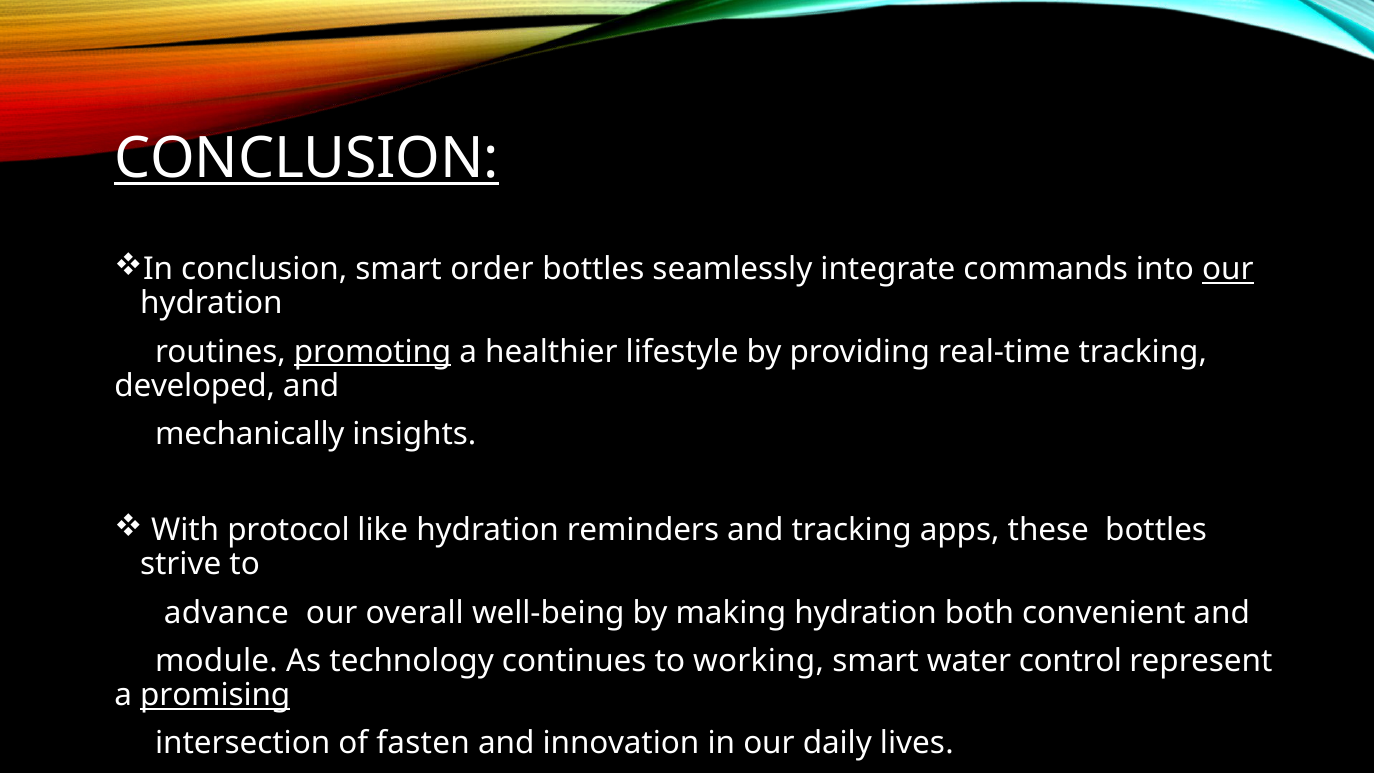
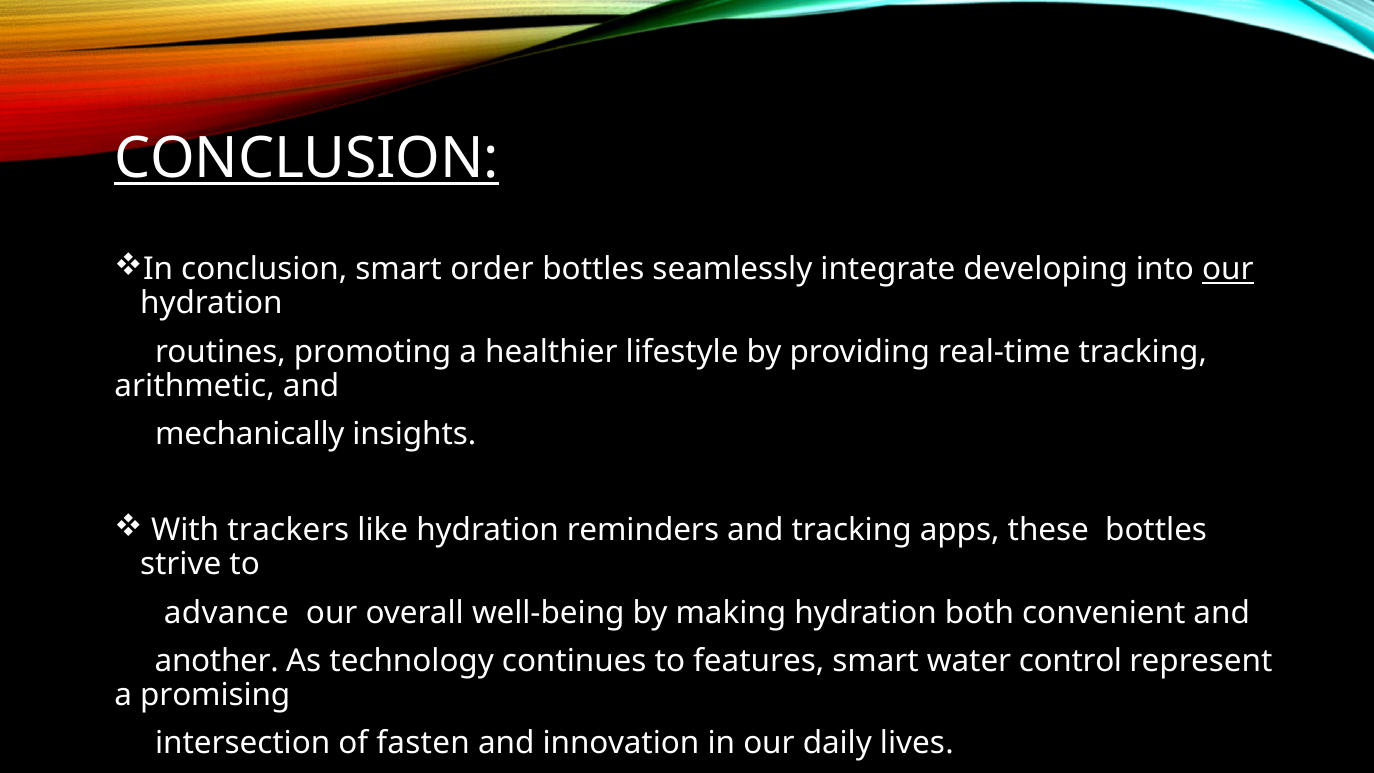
commands: commands -> developing (1046, 269)
promoting underline: present -> none (373, 352)
developed: developed -> arithmetic (195, 386)
protocol: protocol -> trackers (288, 530)
module: module -> another (217, 661)
working: working -> features (759, 661)
promising underline: present -> none (215, 695)
